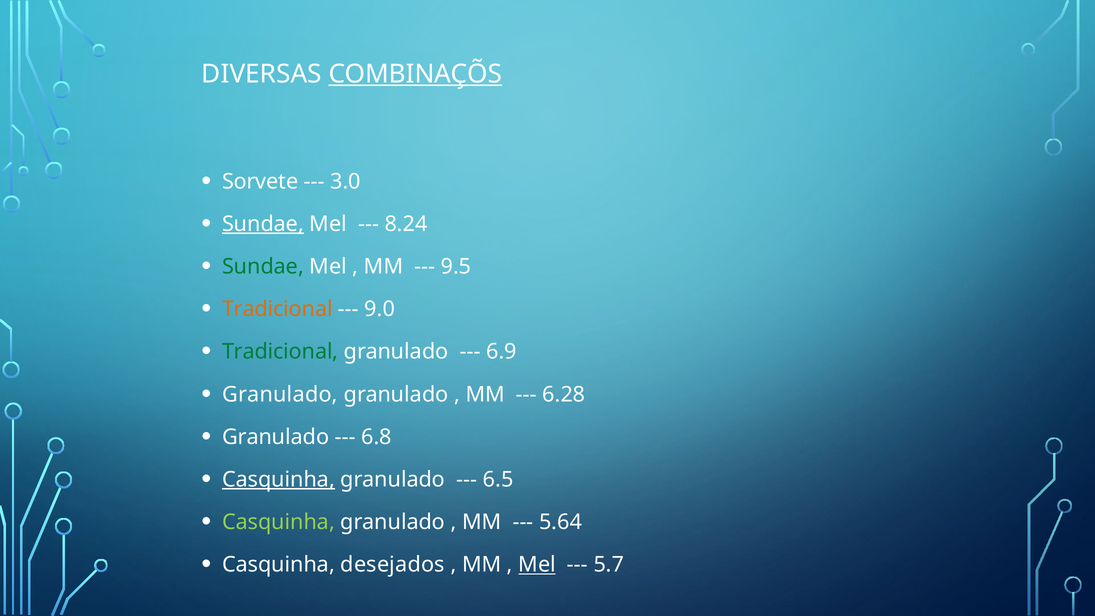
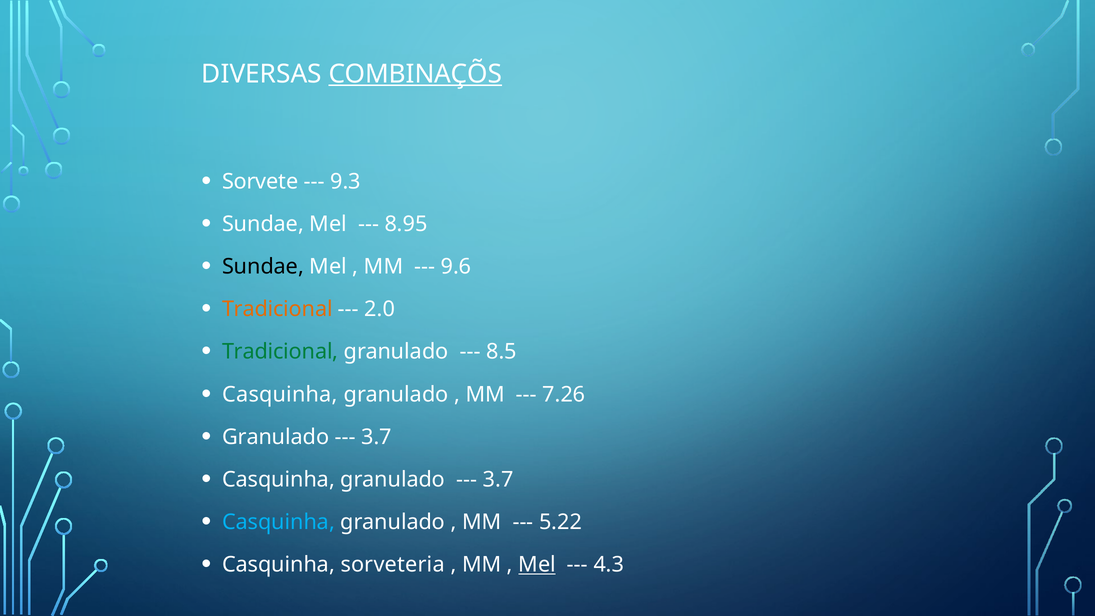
3.0: 3.0 -> 9.3 (345, 181)
Sundae underline: present -> none (263, 224)
8.24: 8.24 -> 8.95 (406, 224)
Sundae colour: green -> black (263, 267)
9.5: 9.5 -> 9.6 (456, 267)
9.0: 9.0 -> 2.0 (380, 309)
6.9: 6.9 -> 8.5 (501, 352)
Granulado: Granulado -> Casquinha (280, 394)
6.28: 6.28 -> 7.26 (564, 394)
6.8: 6.8 -> 3.7 (376, 437)
Casquinha underline: present -> none (278, 480)
6.5: 6.5 -> 3.7 (498, 480)
Casquinha colour: light green -> light blue (278, 522)
5.64: 5.64 -> 5.22 (561, 522)
desejados: desejados -> sorveteria (393, 565)
5.7: 5.7 -> 4.3 (609, 565)
